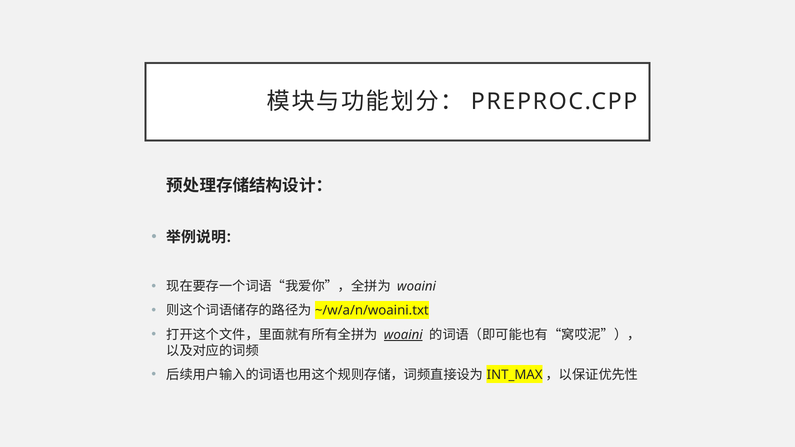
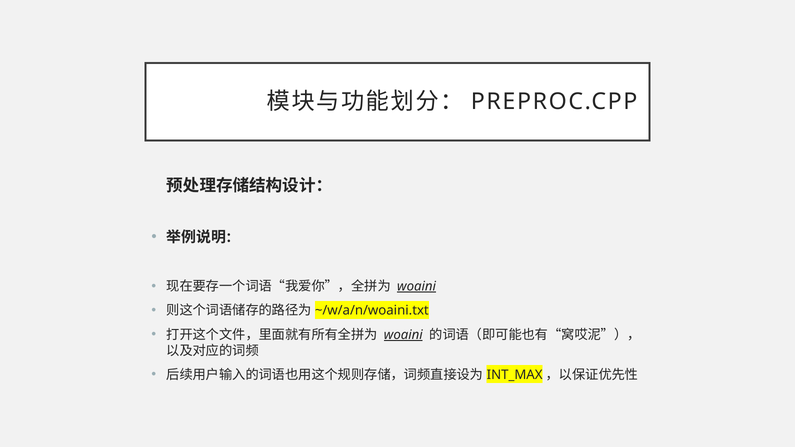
woaini underline: none -> present (417, 287)
